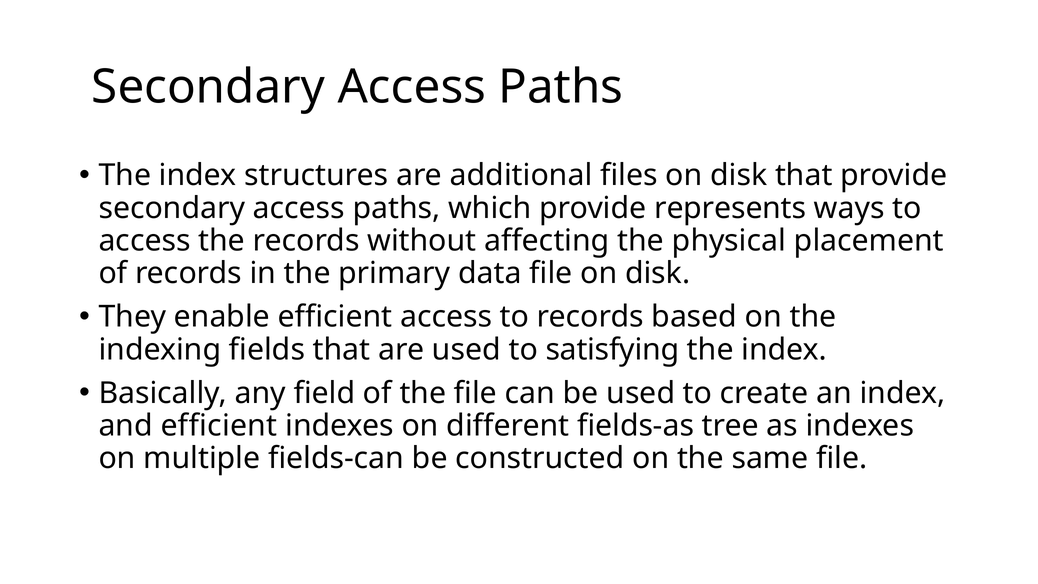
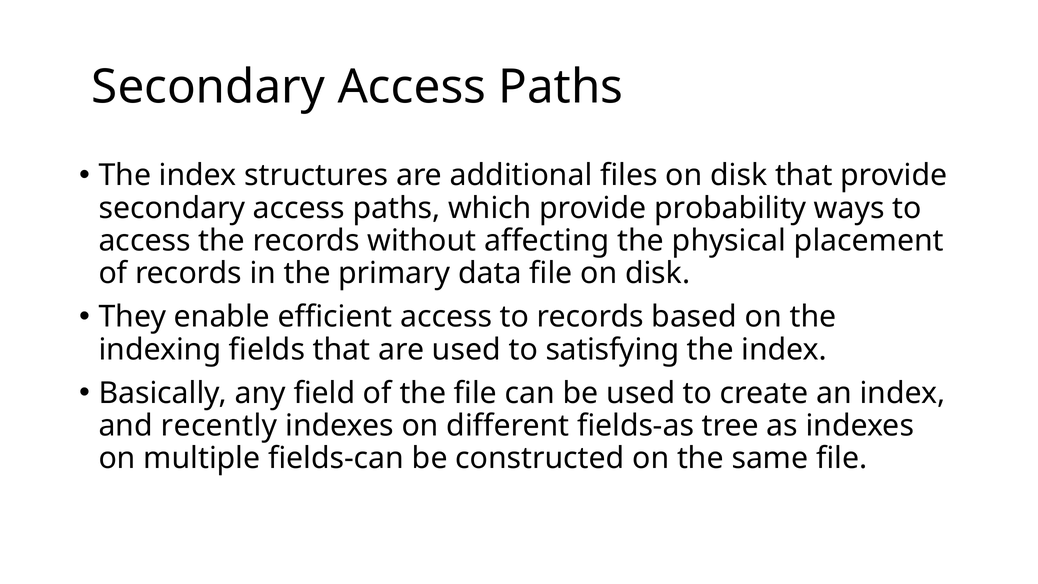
represents: represents -> probability (730, 208)
and efficient: efficient -> recently (219, 426)
